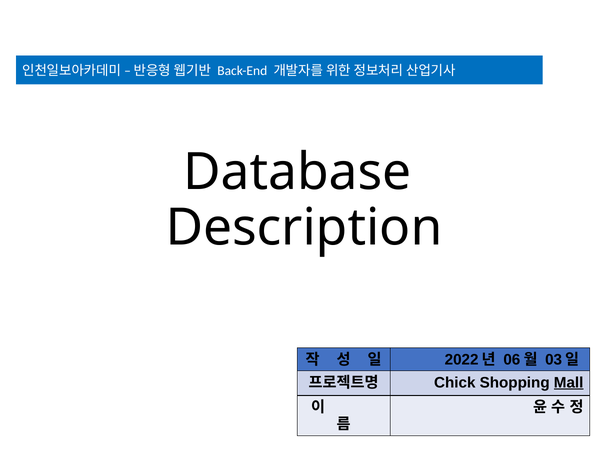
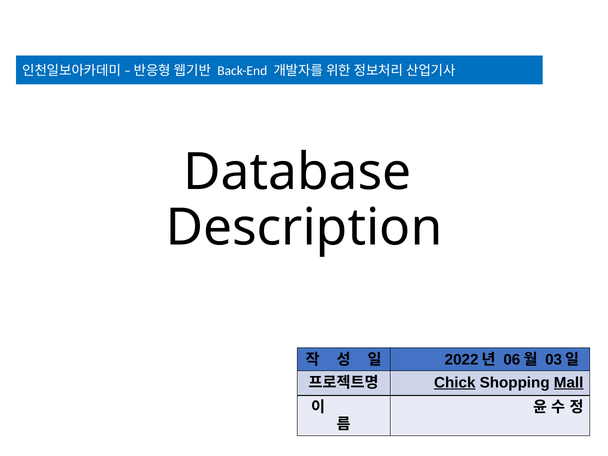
Chick underline: none -> present (455, 383)
